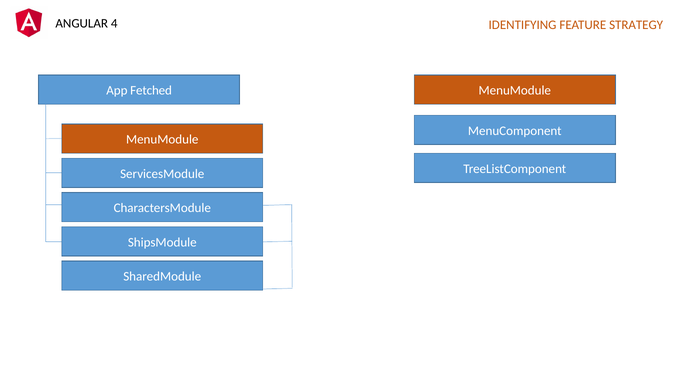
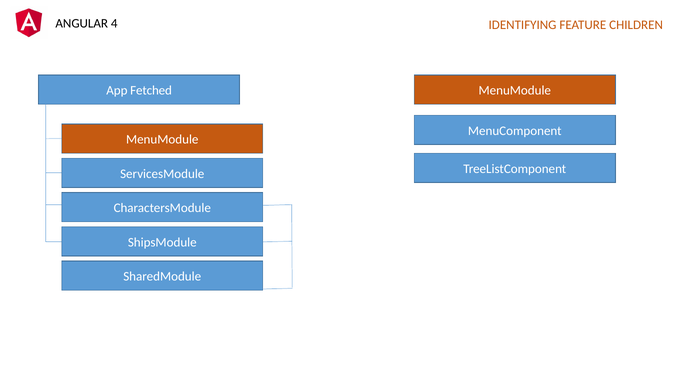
STRATEGY: STRATEGY -> CHILDREN (636, 25)
